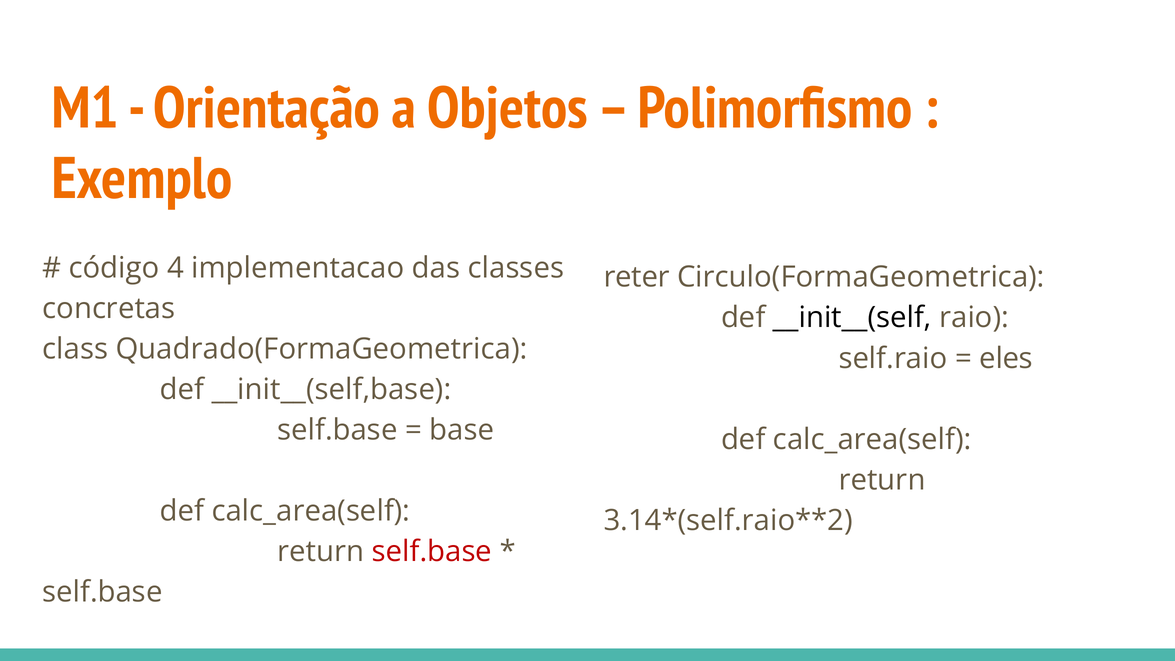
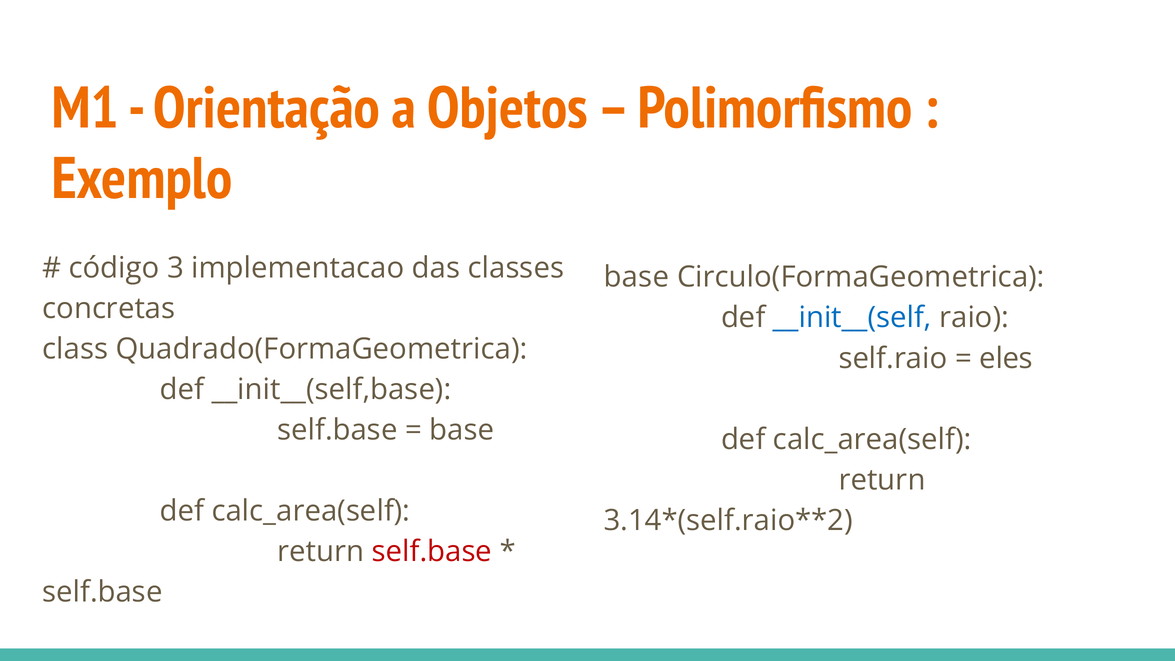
4: 4 -> 3 (175, 268)
reter: reter -> base (636, 277)
__init__(self colour: black -> blue (852, 318)
